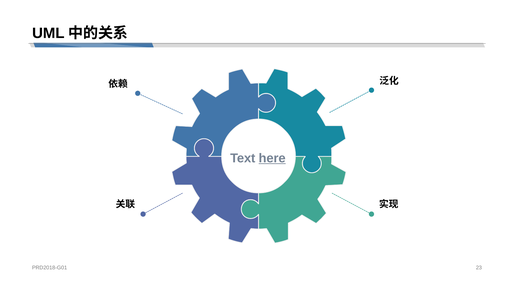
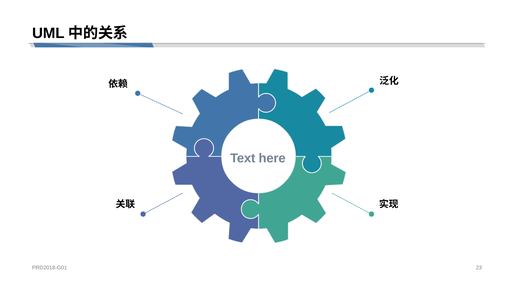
here underline: present -> none (272, 158)
